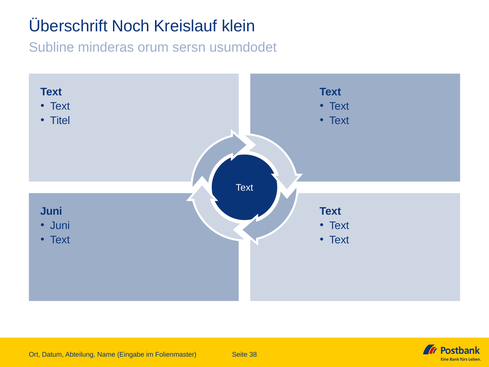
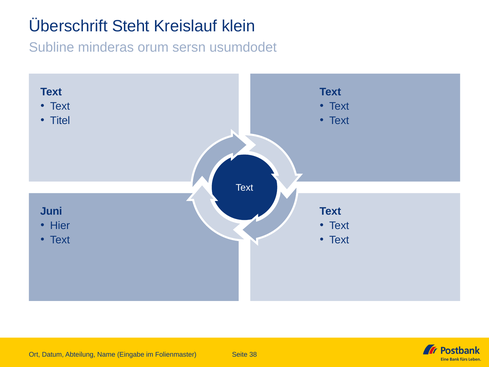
Noch: Noch -> Steht (131, 26)
Juni: Juni -> Hier (60, 225)
